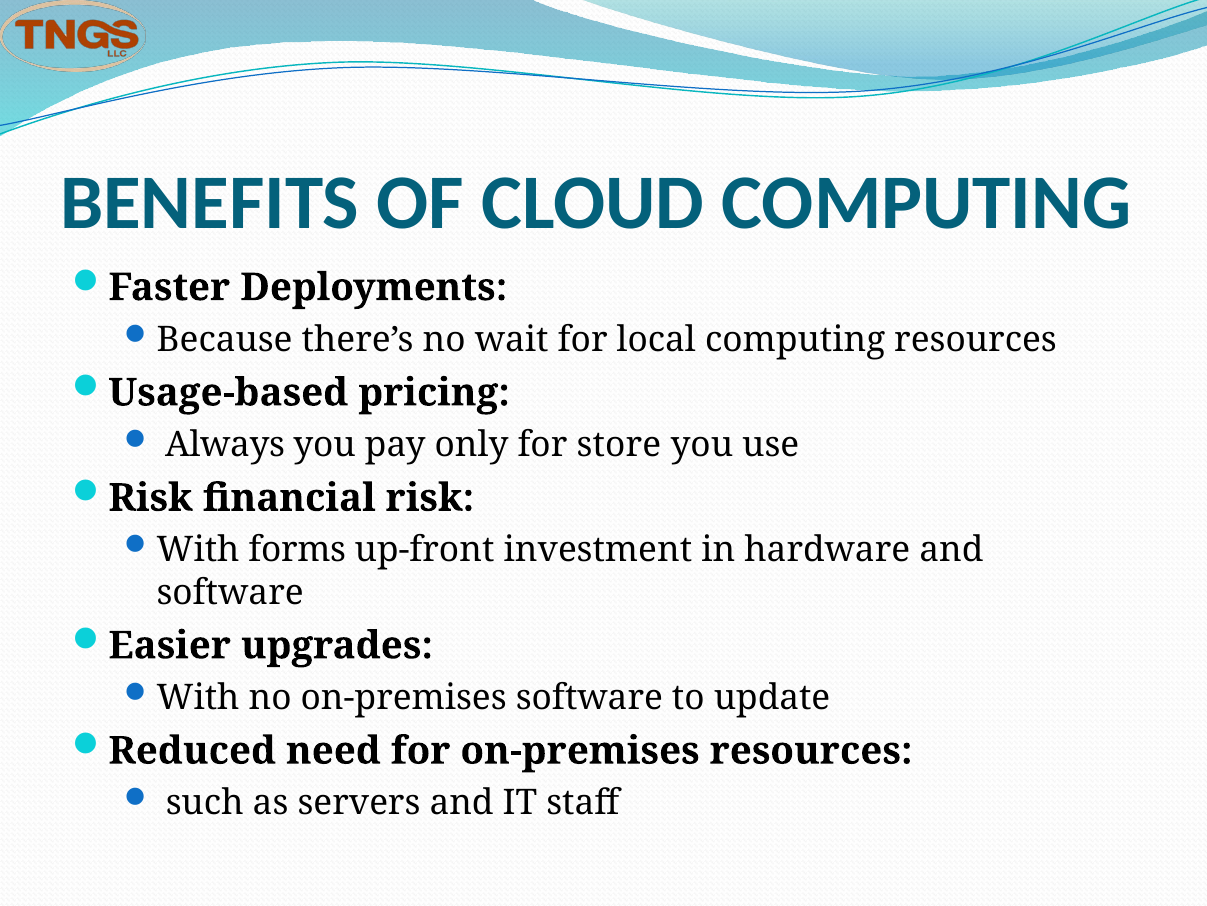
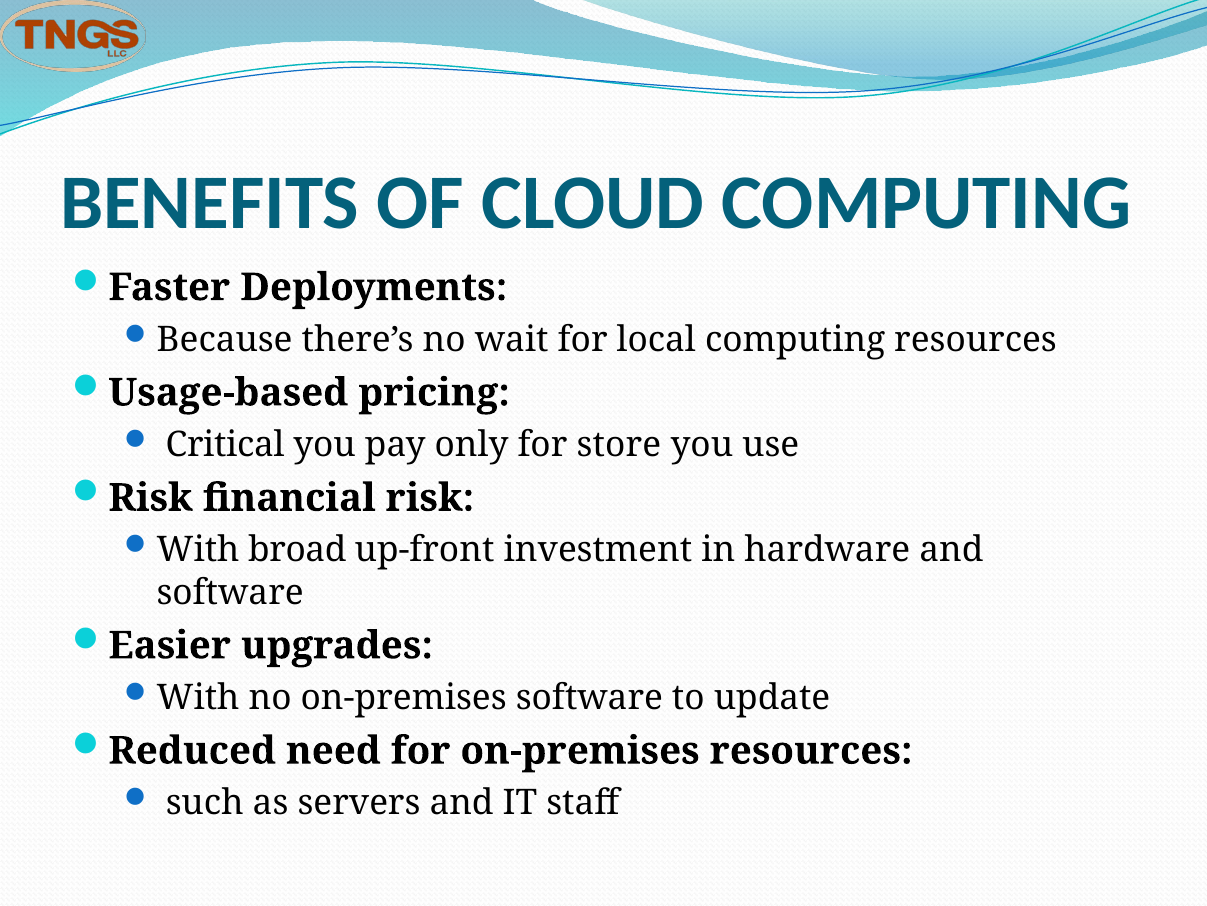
Always: Always -> Critical (225, 444)
forms: forms -> broad (297, 550)
